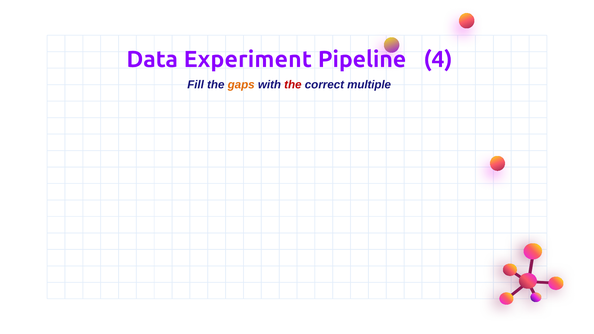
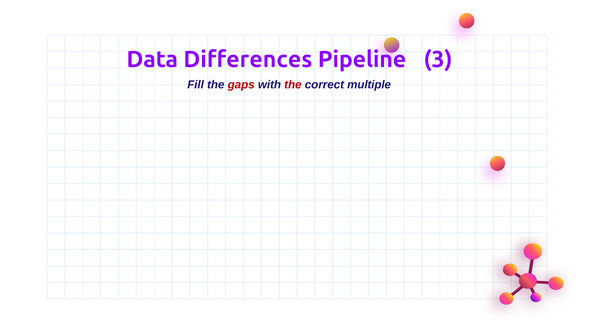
Experiment: Experiment -> Differences (248, 59)
4: 4 -> 3 (438, 59)
gaps colour: orange -> red (241, 85)
